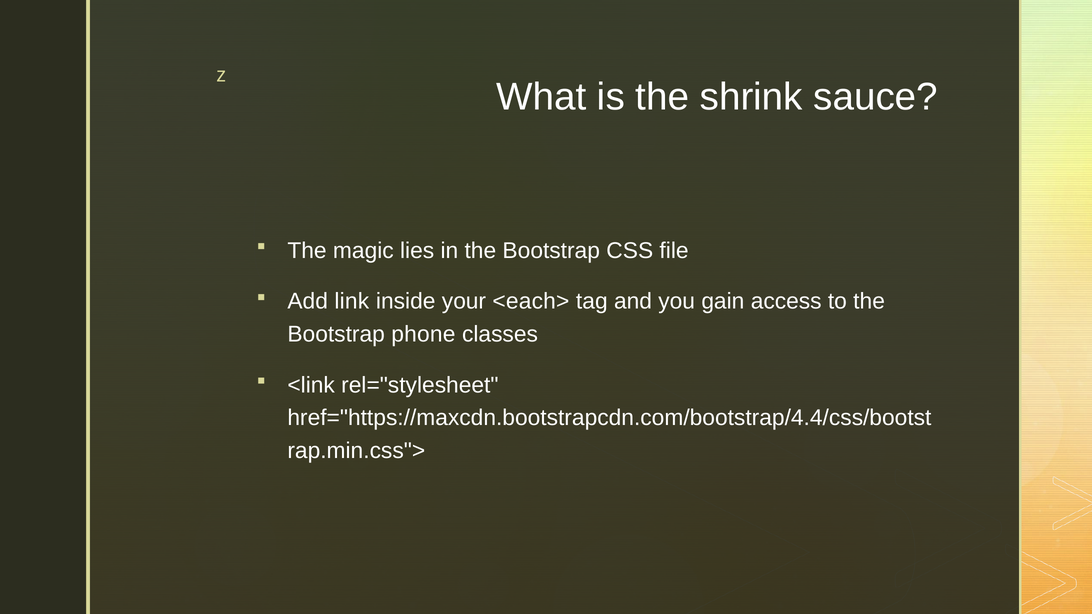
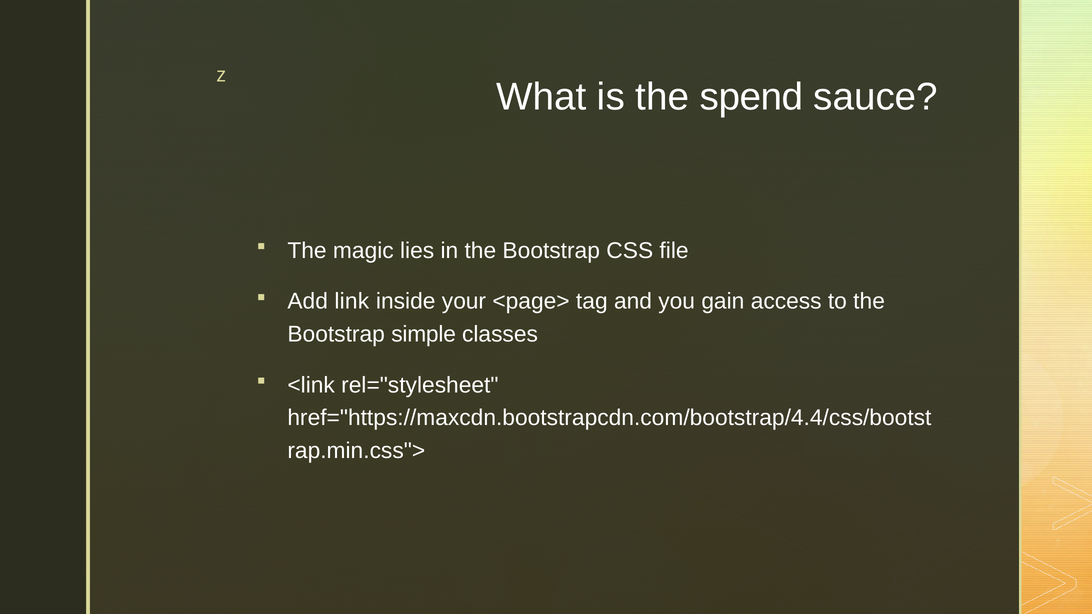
shrink: shrink -> spend (751, 97)
<each>: <each> -> <page> (531, 302)
phone: phone -> simple (424, 334)
